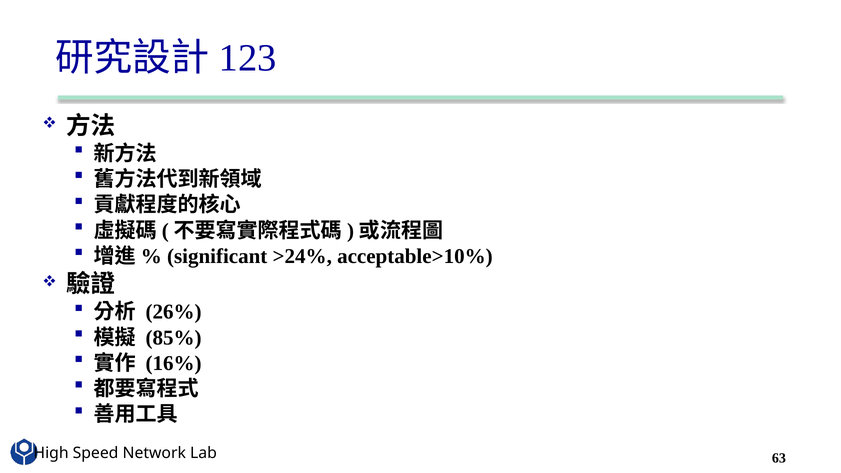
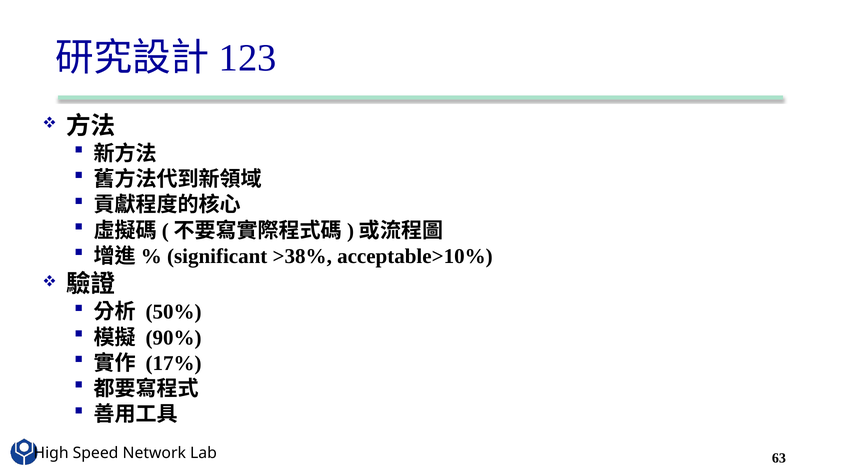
>24%: >24% -> >38% (302, 256)
26%: 26% -> 50% (174, 312)
85%: 85% -> 90% (174, 338)
16%: 16% -> 17% (174, 363)
